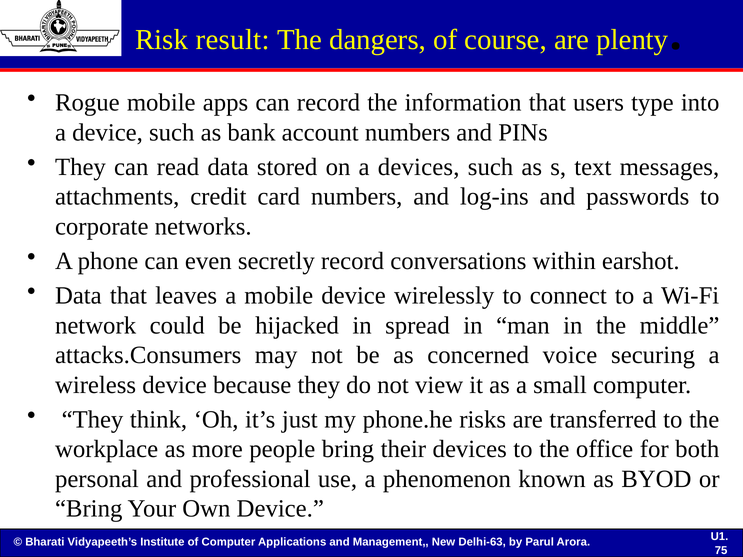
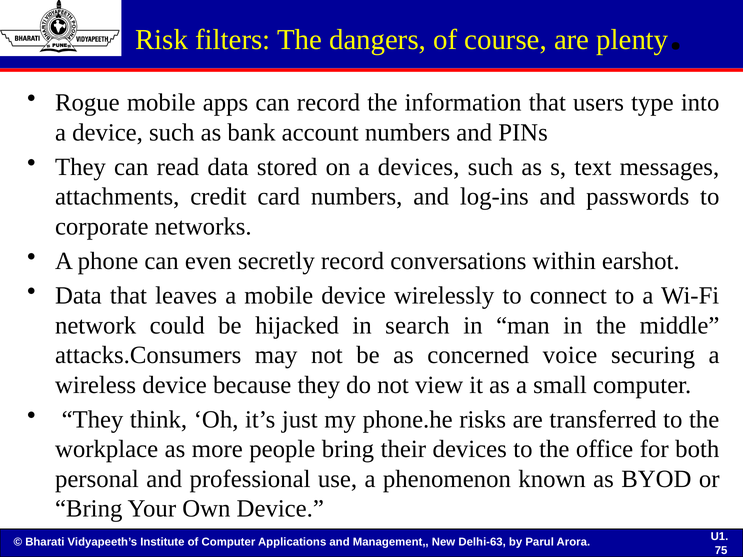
result: result -> filters (233, 40)
spread: spread -> search (417, 326)
